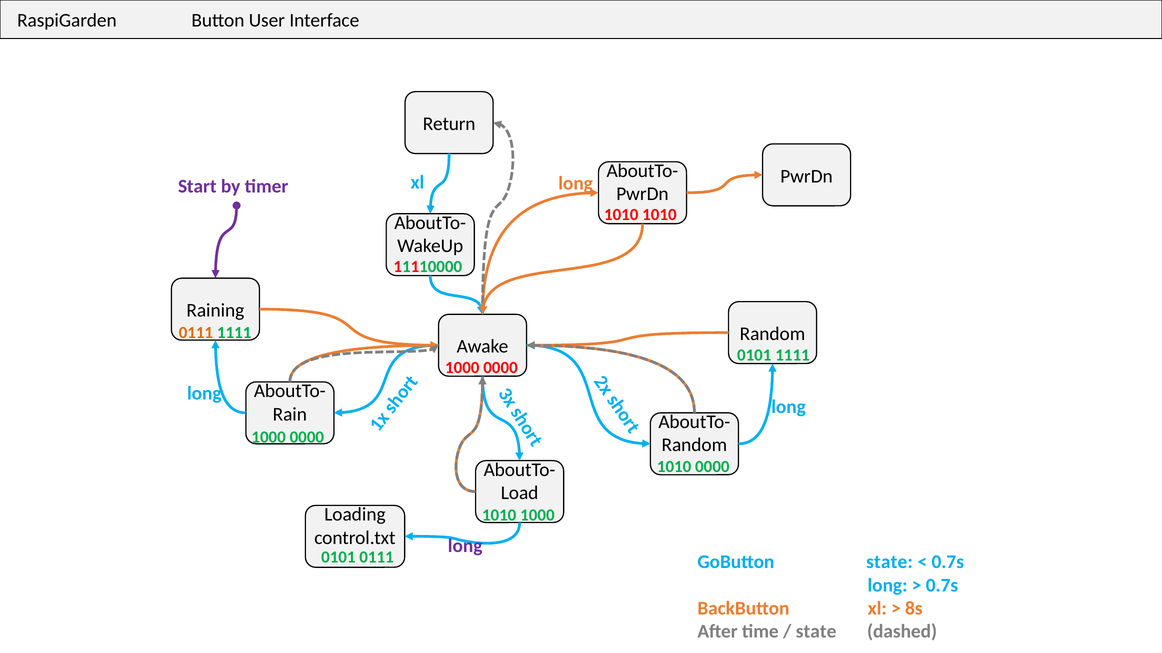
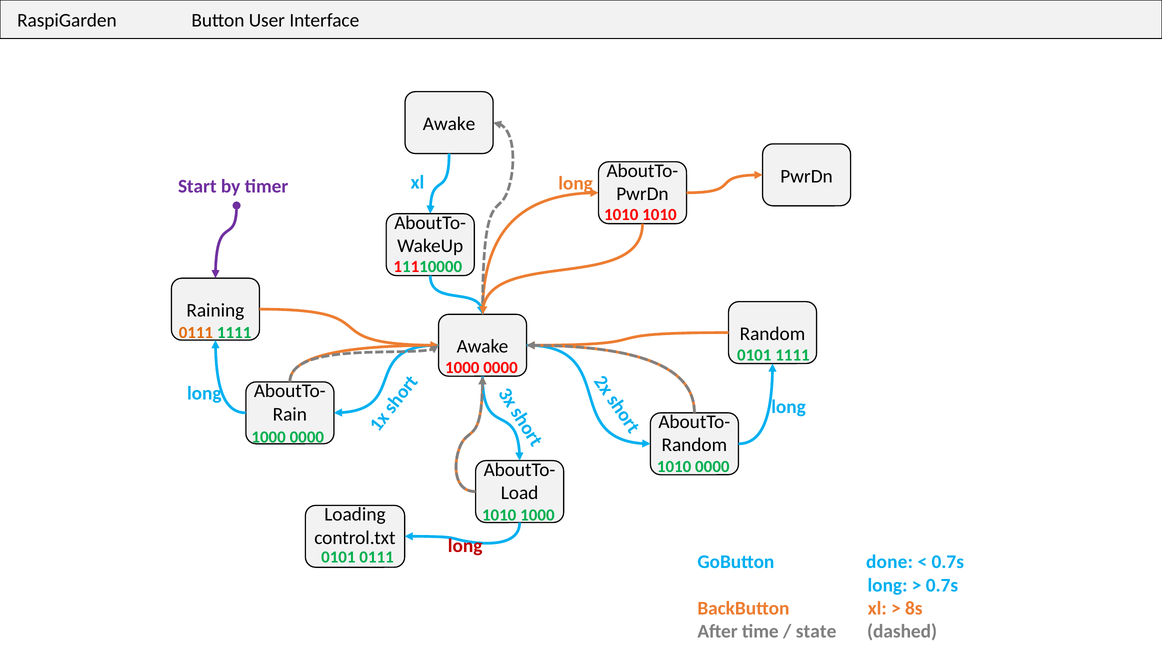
Return: Return -> Awake (449, 124)
long colour: purple -> red (465, 546)
GoButton state: state -> done (889, 562)
